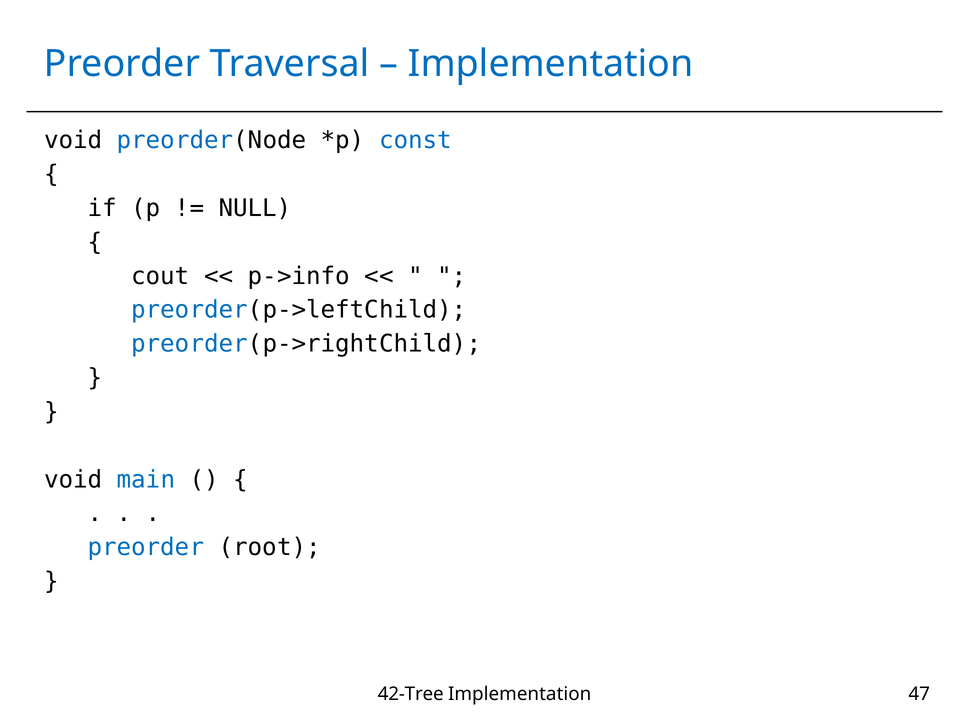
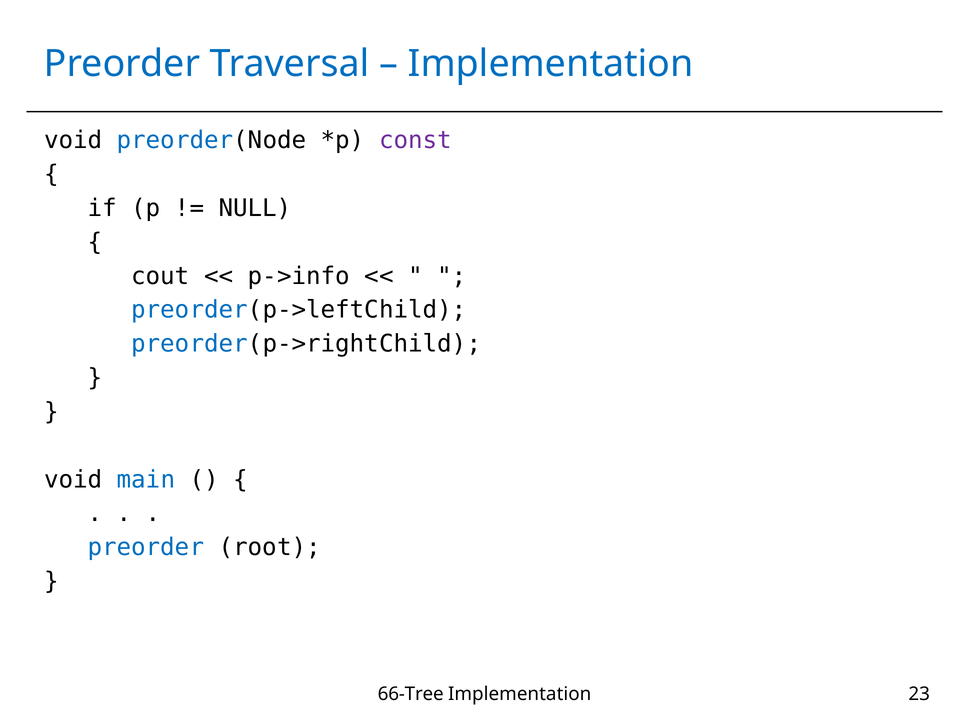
const colour: blue -> purple (416, 140)
42-Tree: 42-Tree -> 66-Tree (411, 694)
47: 47 -> 23 (919, 694)
